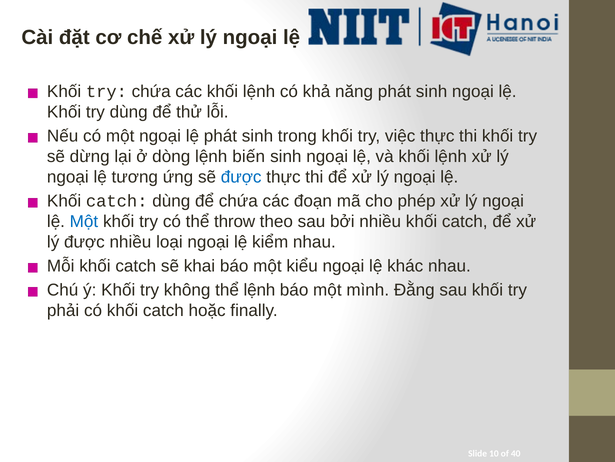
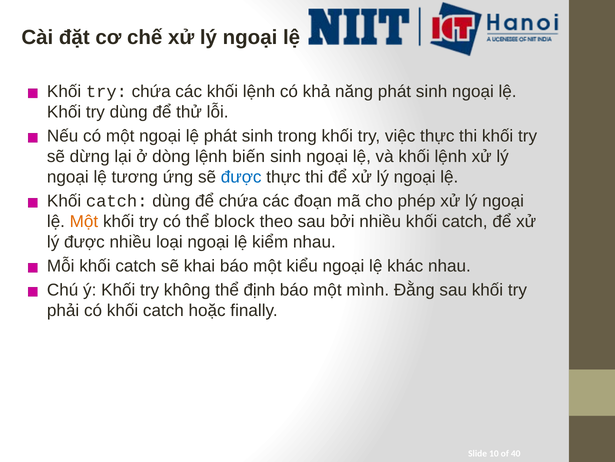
Một colour: blue -> orange (84, 221)
throw: throw -> block (234, 221)
thể lệnh: lệnh -> định (259, 290)
